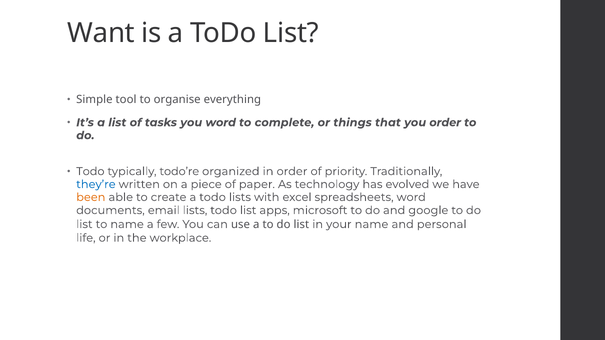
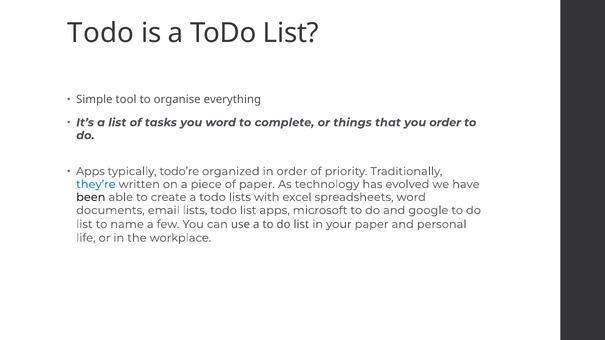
Want: Want -> Todo (101, 33)
Todo: Todo -> Apps (90, 172)
been colour: orange -> black (91, 197)
your name: name -> paper (372, 224)
